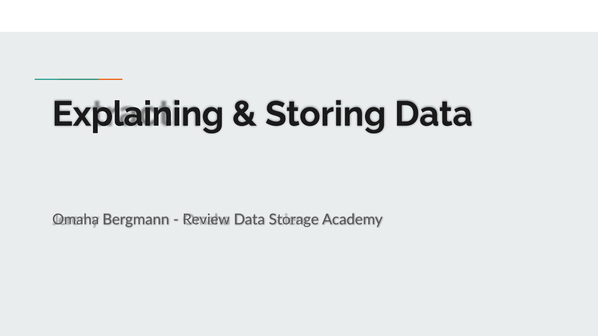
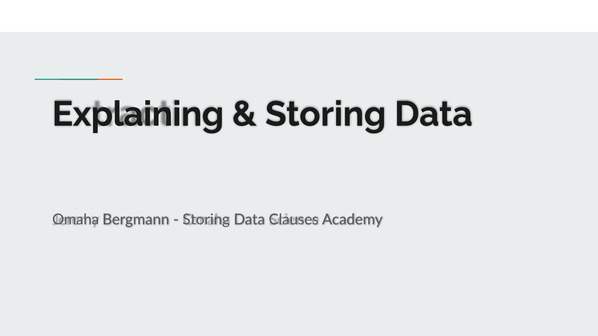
Review: Review -> Storing (206, 220)
Storage: Storage -> Clauses (294, 220)
